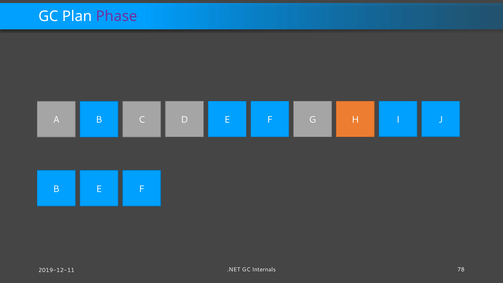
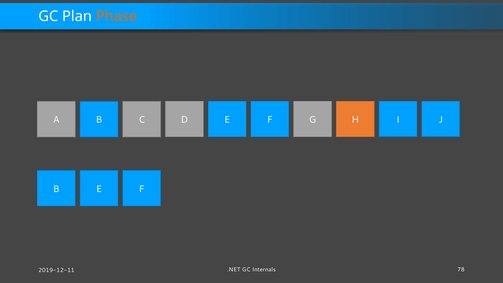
Phase colour: purple -> orange (116, 16)
